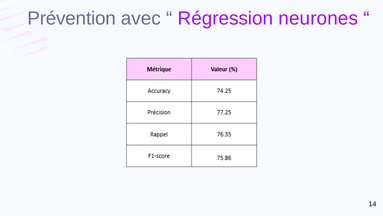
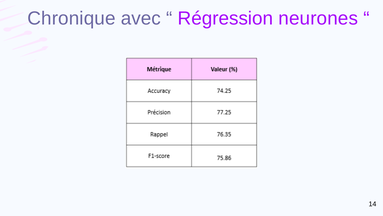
Prévention: Prévention -> Chronique (71, 18)
